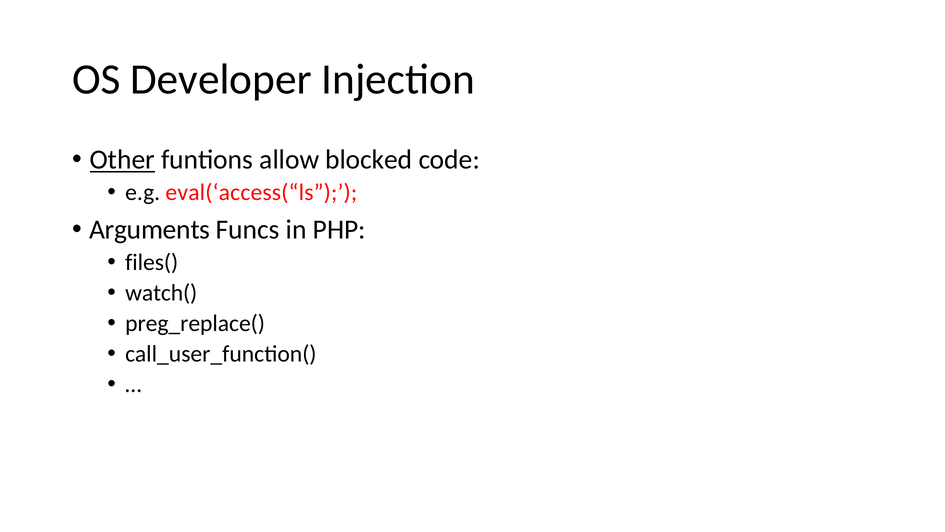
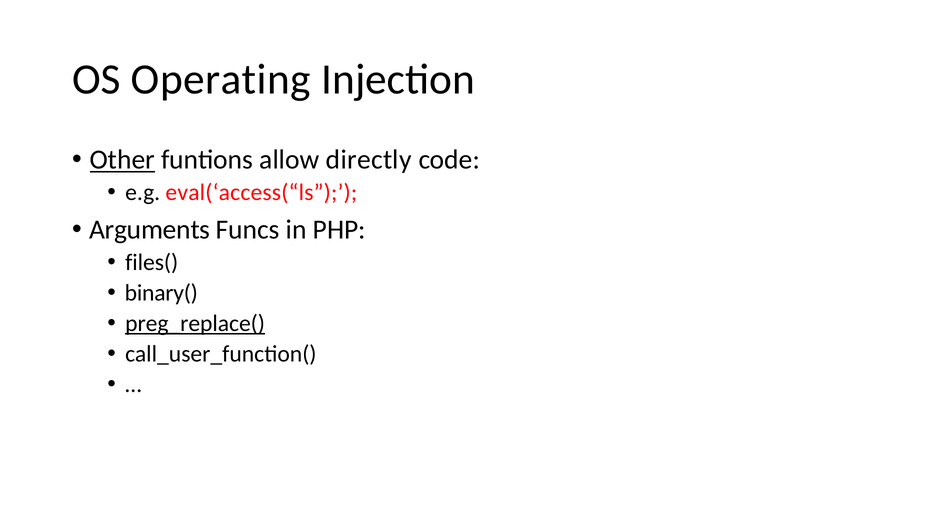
Developer: Developer -> Operating (221, 79)
blocked: blocked -> directly (369, 160)
watch(: watch( -> binary( (161, 293)
preg_replace( underline: none -> present (195, 323)
